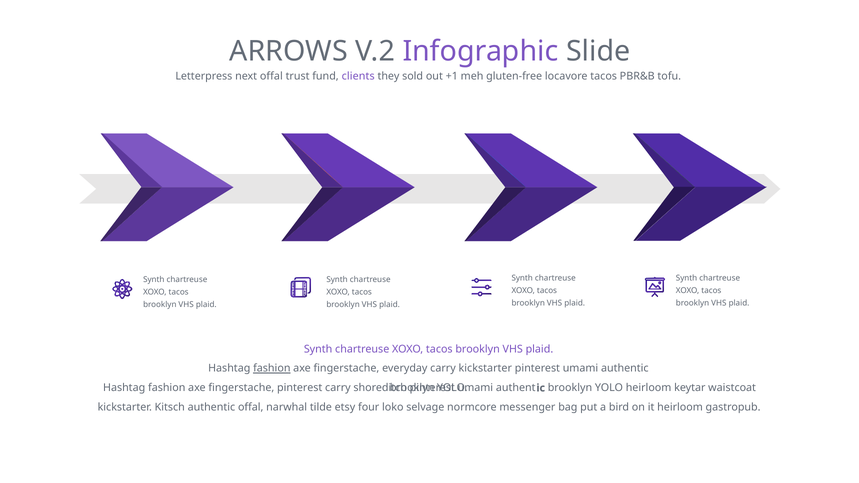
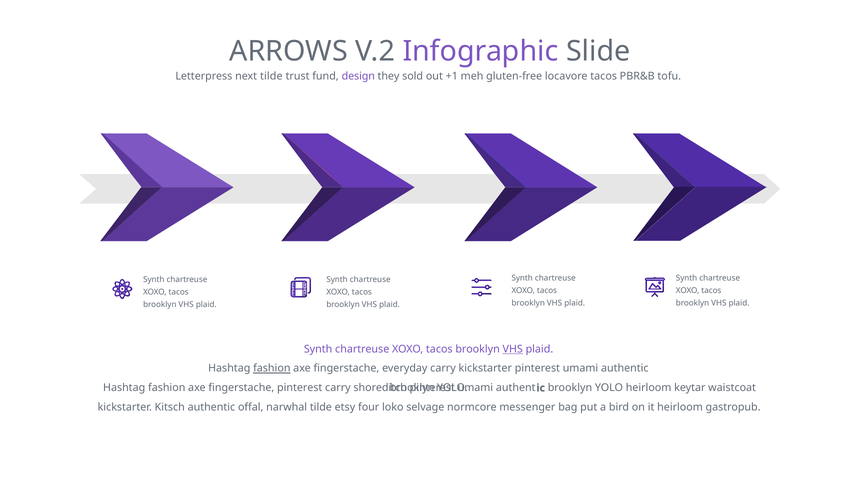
next offal: offal -> tilde (271, 76)
clients: clients -> design (358, 76)
VHS underline: none -> present (513, 349)
